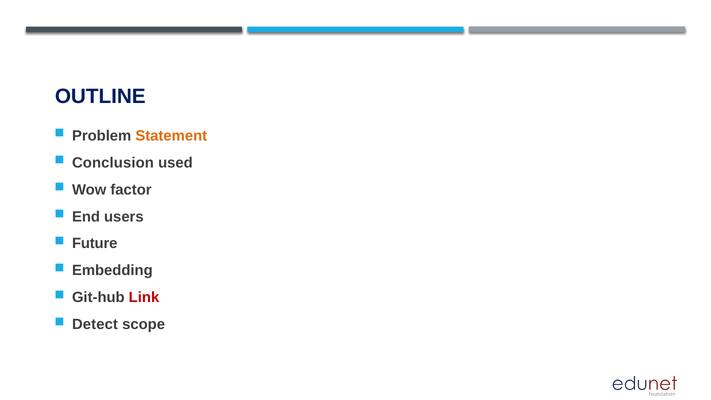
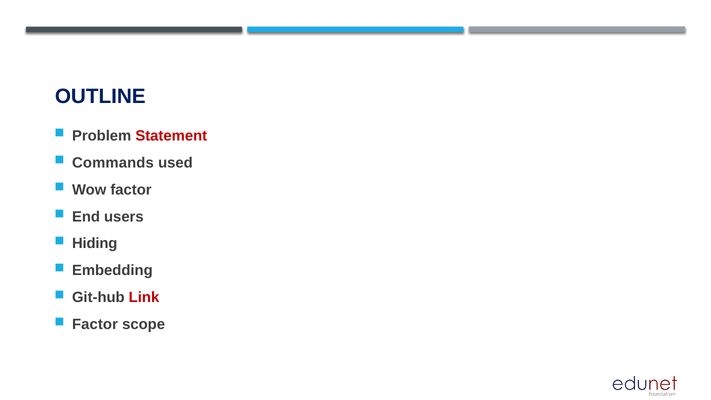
Statement colour: orange -> red (171, 136)
Conclusion: Conclusion -> Commands (113, 163)
Future: Future -> Hiding (95, 244)
Detect: Detect -> Factor (95, 324)
